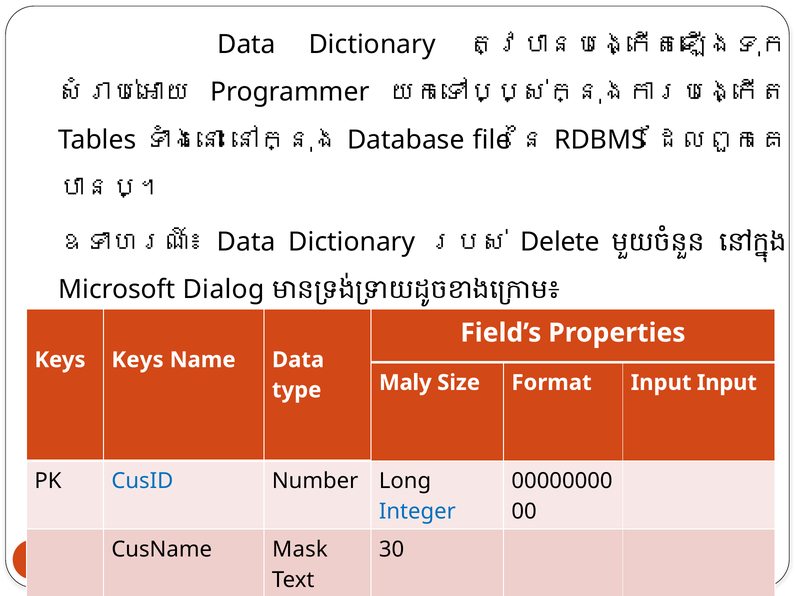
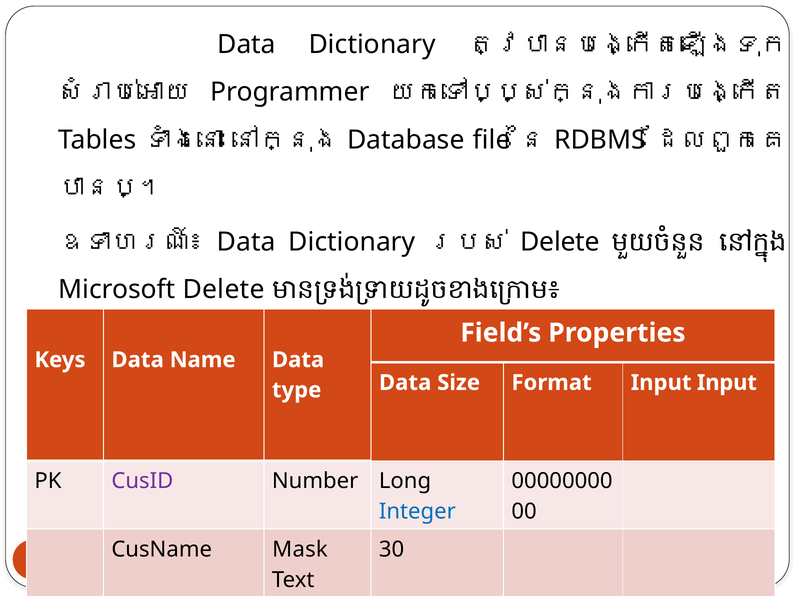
Microsoft Dialog: Dialog -> Delete (224, 290)
Keys Keys: Keys -> Data (138, 360)
Maly: Maly -> Data (405, 383)
CusID colour: blue -> purple (142, 481)
